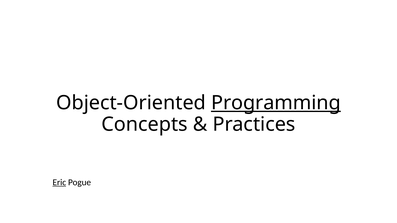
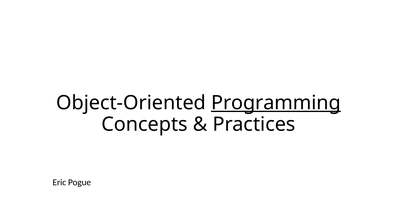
Eric underline: present -> none (59, 183)
